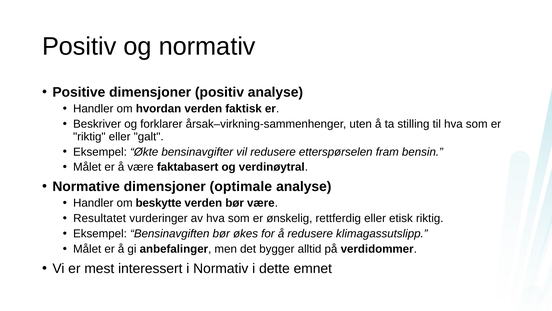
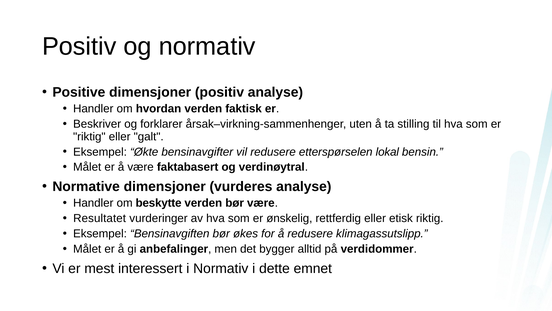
fram: fram -> lokal (387, 152)
optimale: optimale -> vurderes (241, 186)
